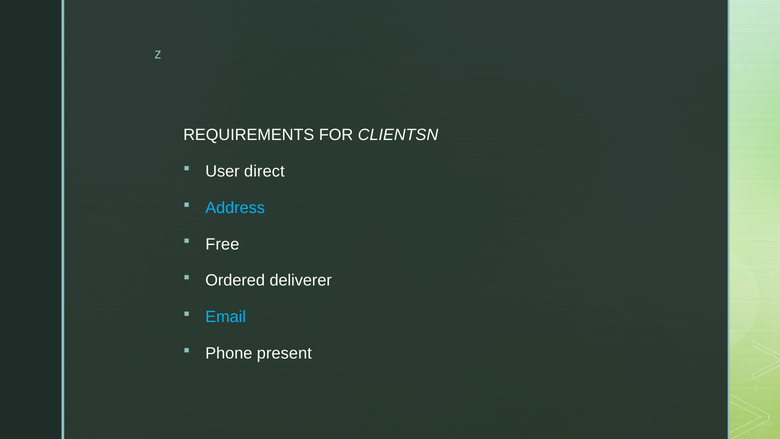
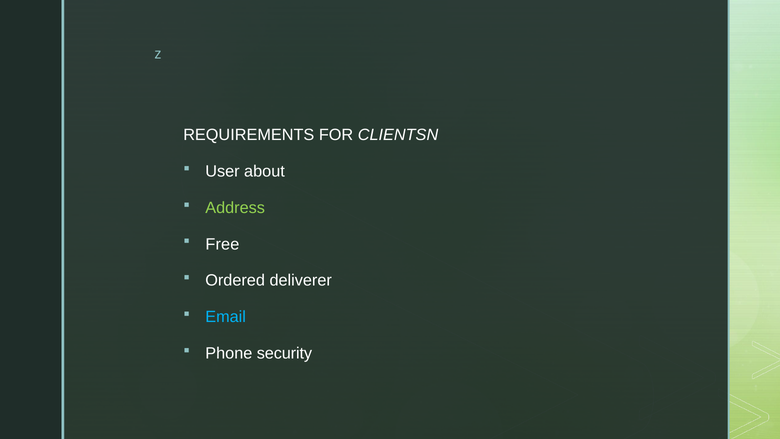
direct: direct -> about (264, 171)
Address colour: light blue -> light green (235, 208)
present: present -> security (284, 353)
